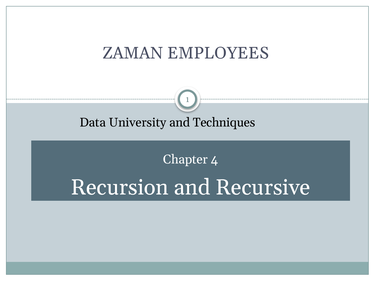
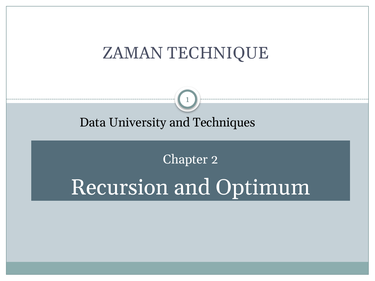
EMPLOYEES: EMPLOYEES -> TECHNIQUE (218, 53)
4: 4 -> 2 (215, 160)
Recursive: Recursive -> Optimum (263, 187)
